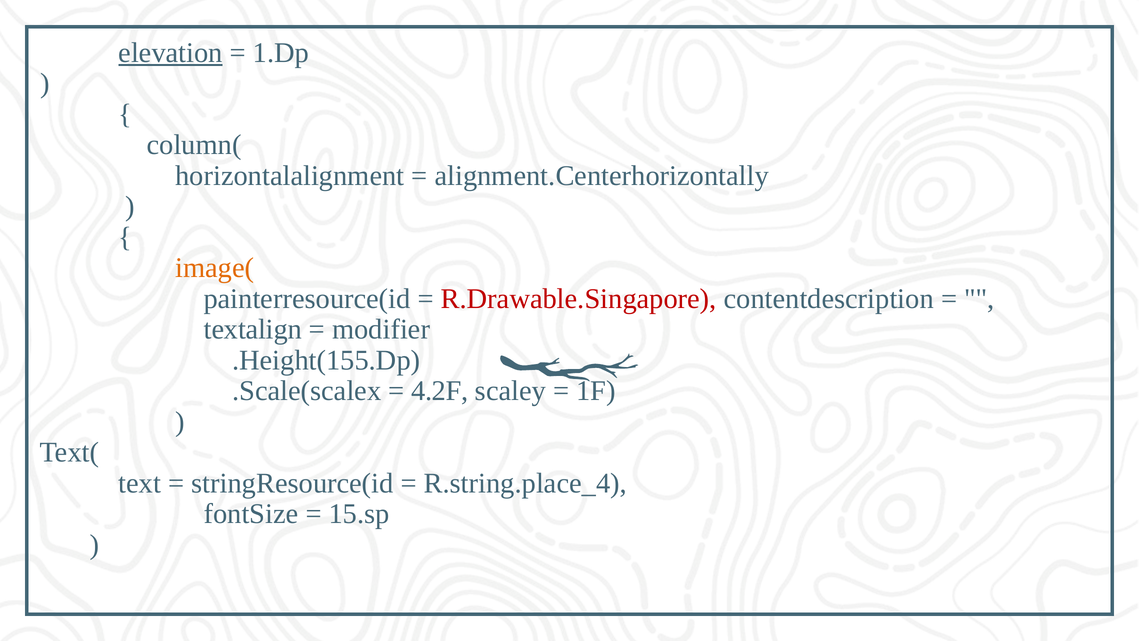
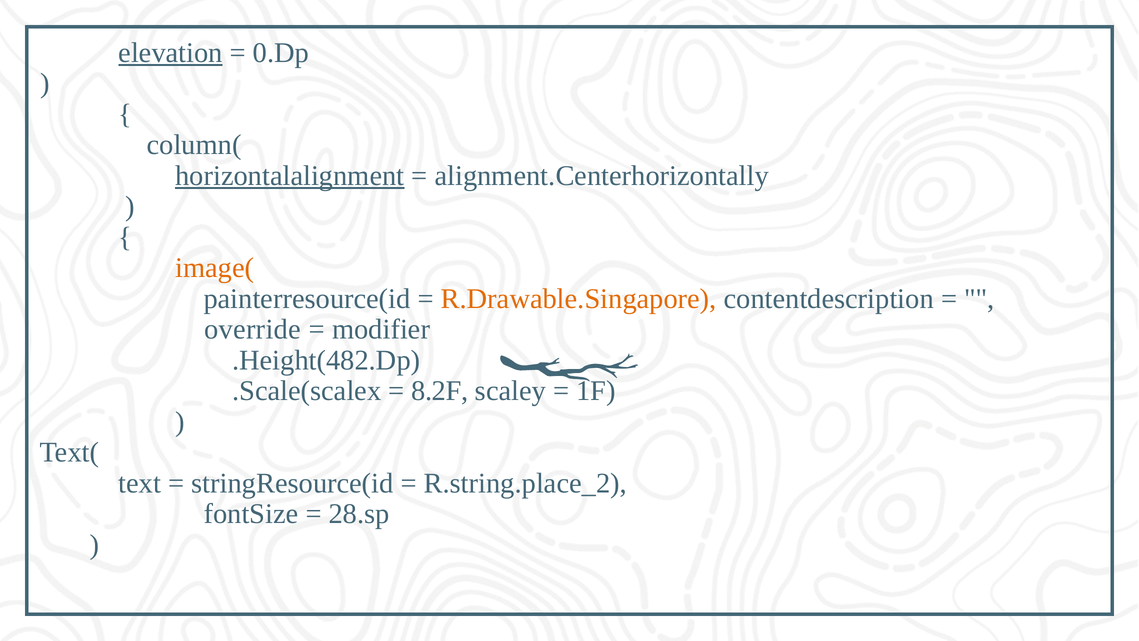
1.Dp: 1.Dp -> 0.Dp (281, 53)
horizontalalignment underline: none -> present (290, 176)
R.Drawable.Singapore colour: red -> orange (579, 299)
textalign: textalign -> override (253, 329)
.Height(155.Dp: .Height(155.Dp -> .Height(482.Dp (326, 360)
4.2F: 4.2F -> 8.2F (440, 391)
R.string.place_4: R.string.place_4 -> R.string.place_2 (525, 483)
15.sp: 15.sp -> 28.sp (359, 514)
